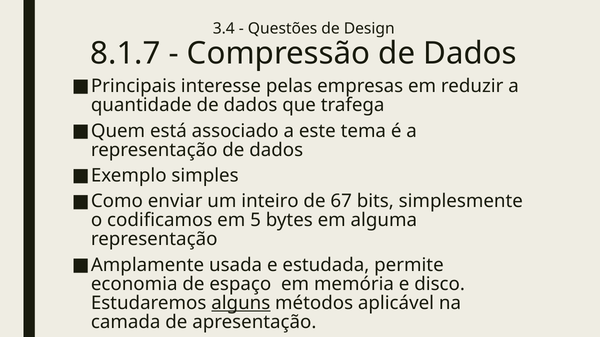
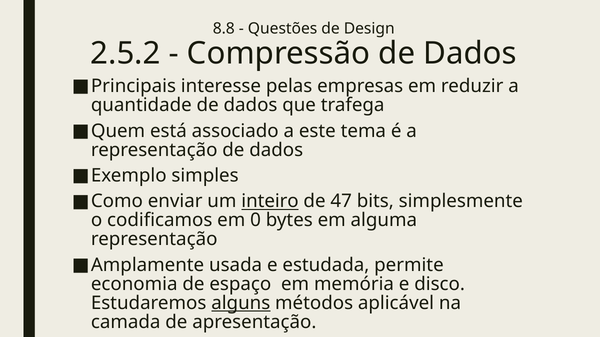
3.4: 3.4 -> 8.8 (224, 29)
8.1.7: 8.1.7 -> 2.5.2 (125, 54)
inteiro underline: none -> present (270, 202)
67: 67 -> 47 (341, 202)
5: 5 -> 0 (256, 221)
